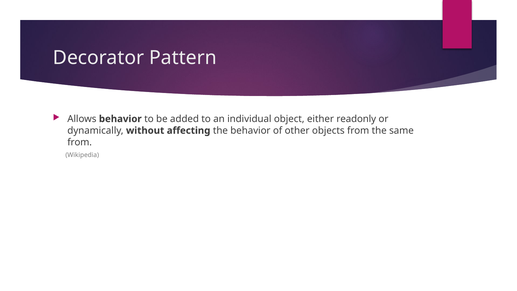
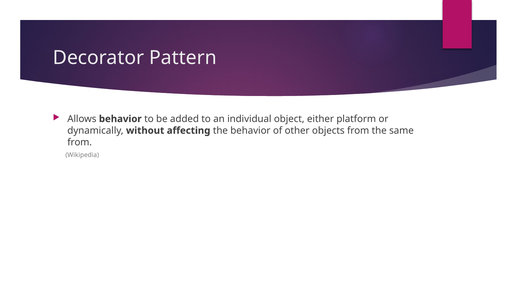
readonly: readonly -> platform (356, 119)
